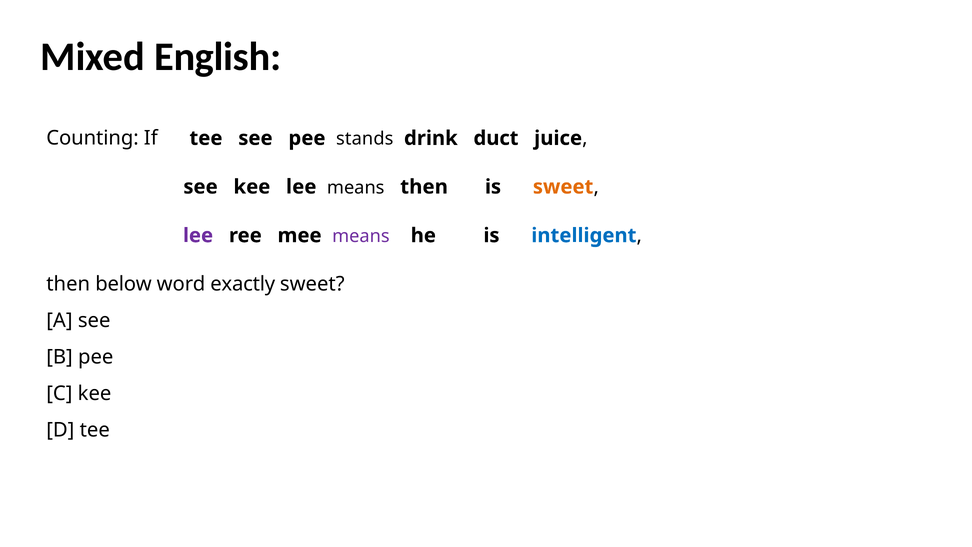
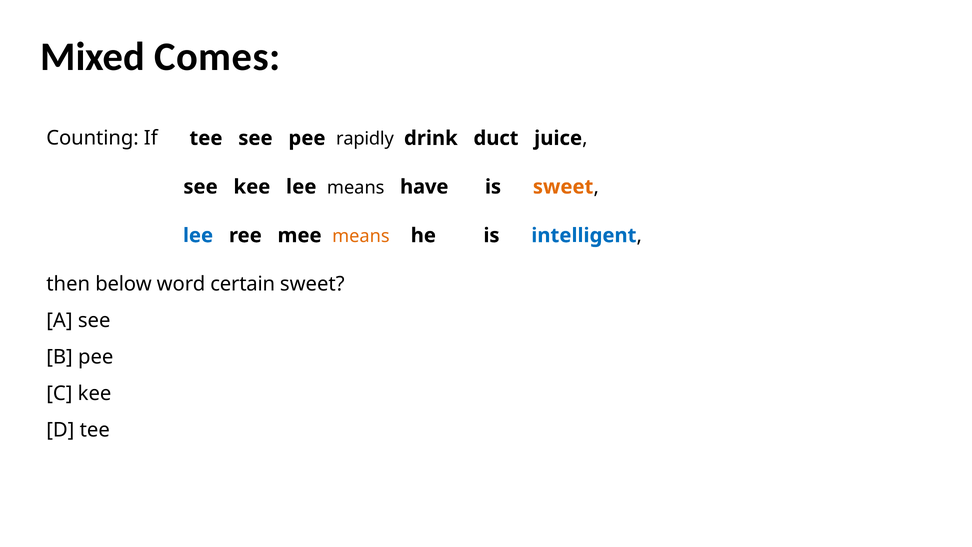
English: English -> Comes (217, 57)
stands: stands -> rapidly (365, 139)
means then: then -> have (424, 187)
lee colour: purple -> blue (198, 235)
means colour: purple -> orange (361, 236)
exactly: exactly -> certain (243, 284)
